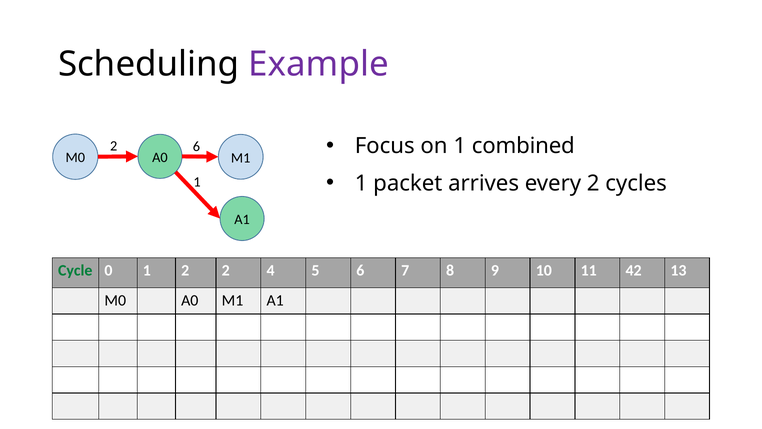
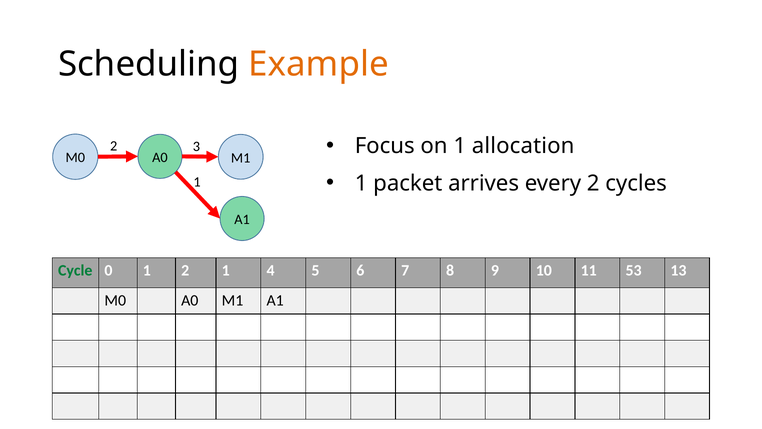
Example colour: purple -> orange (319, 64)
combined: combined -> allocation (523, 146)
2 6: 6 -> 3 (196, 146)
2 2: 2 -> 1 (226, 270)
42: 42 -> 53 (634, 270)
